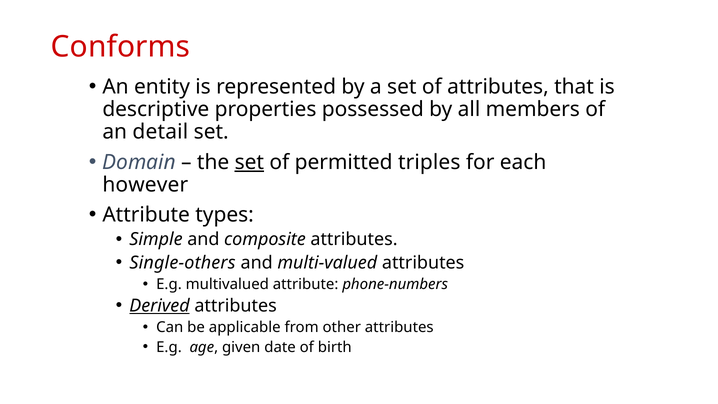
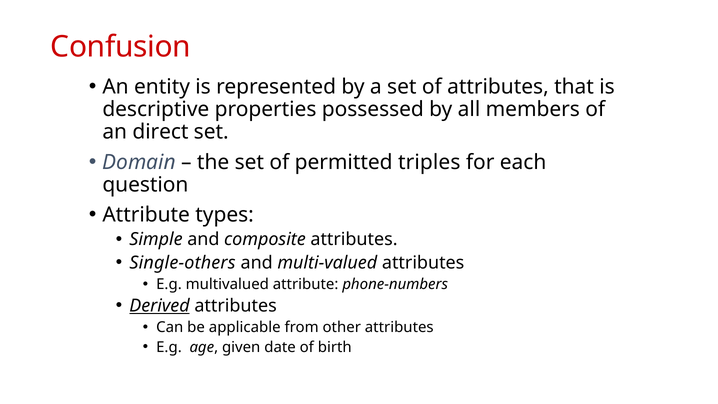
Conforms: Conforms -> Confusion (121, 47)
detail: detail -> direct (160, 132)
set underline: present -> none (249, 162)
however: however -> question (145, 185)
